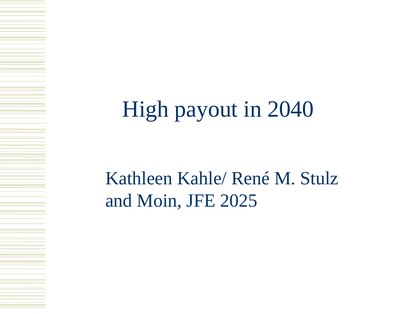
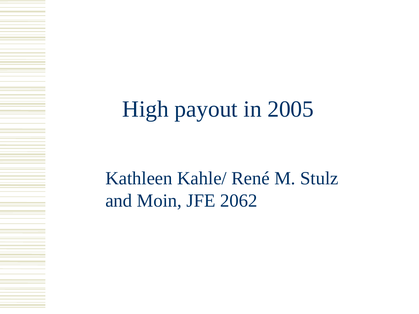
2040: 2040 -> 2005 (291, 109)
2025: 2025 -> 2062 (239, 201)
